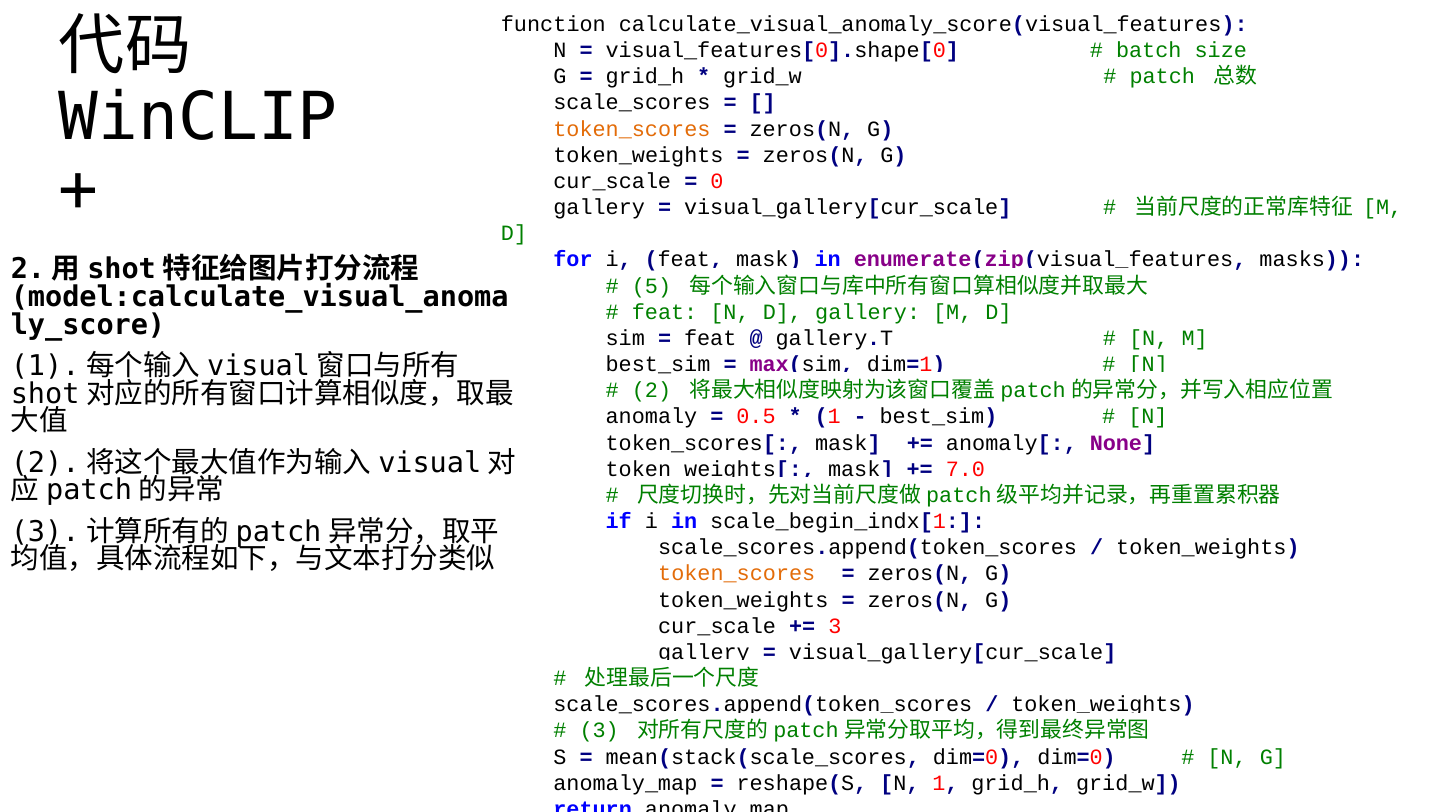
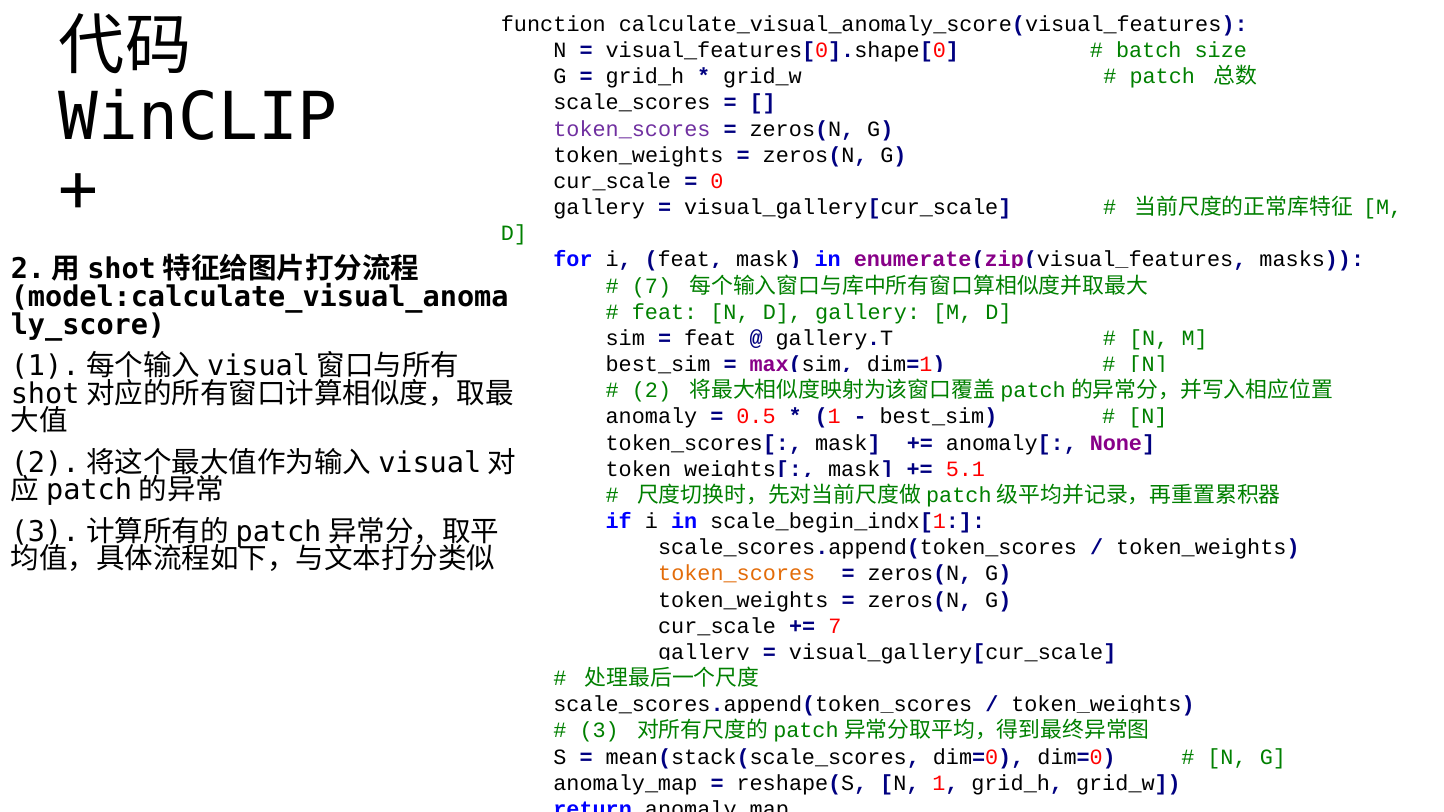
token_scores colour: orange -> purple (632, 129)
5: 5 -> 7 (651, 286)
7.0: 7.0 -> 5.1 (965, 469)
3: 3 -> 7 (835, 626)
